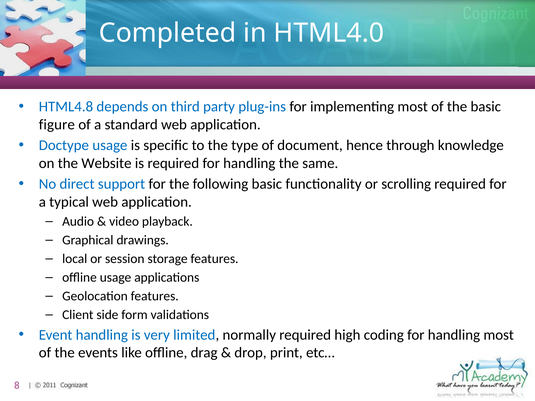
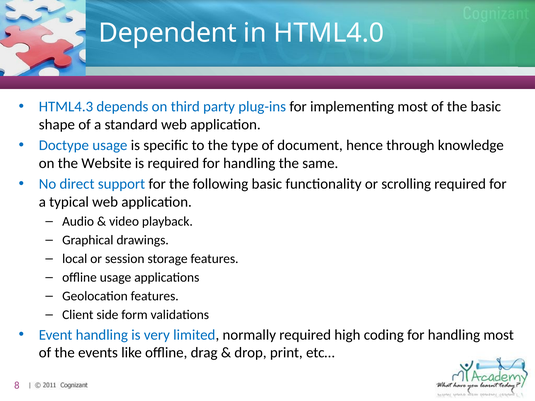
Completed: Completed -> Dependent (168, 33)
HTML4.8: HTML4.8 -> HTML4.3 (66, 107)
figure: figure -> shape (57, 125)
